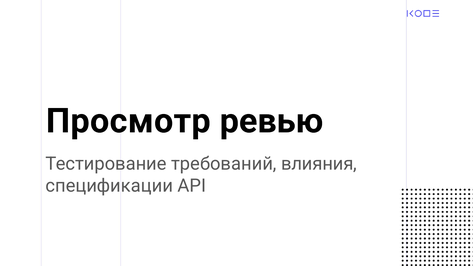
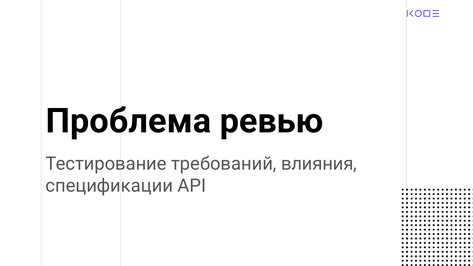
Просмотр: Просмотр -> Проблема (128, 121)
